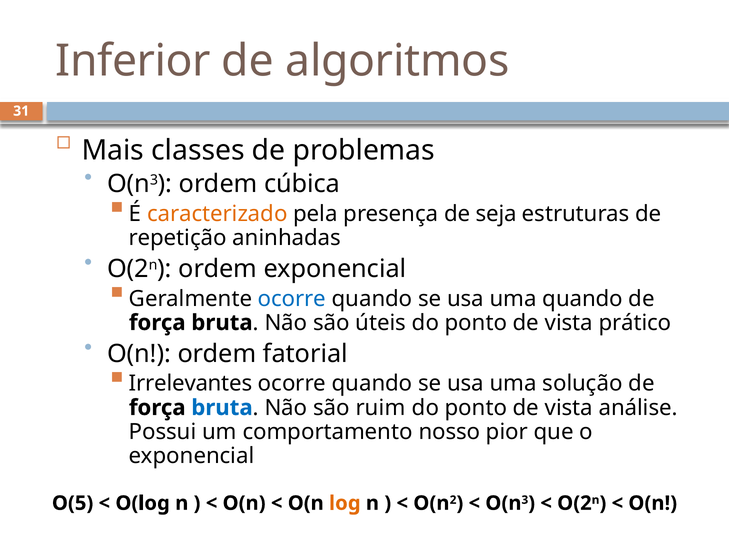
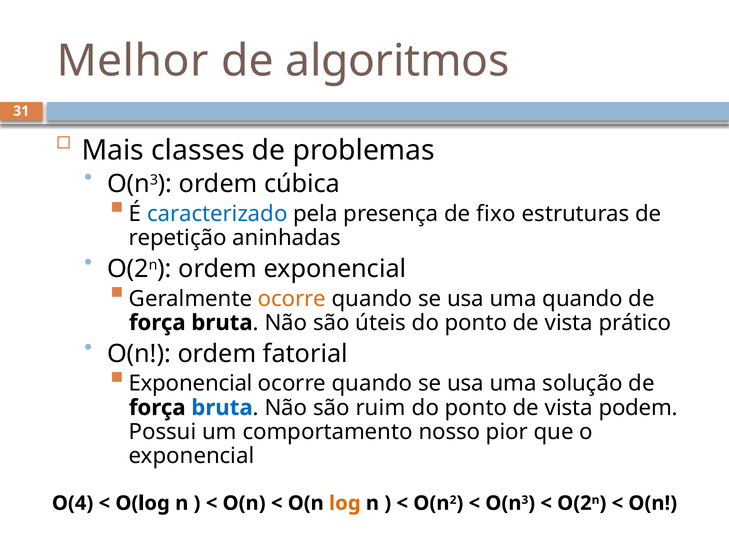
Inferior: Inferior -> Melhor (133, 61)
caracterizado colour: orange -> blue (217, 214)
seja: seja -> fixo (496, 214)
ocorre colour: blue -> orange (292, 299)
Irrelevantes: Irrelevantes -> Exponencial (191, 383)
análise: análise -> podem (638, 408)
O(5: O(5 -> O(4 (73, 503)
